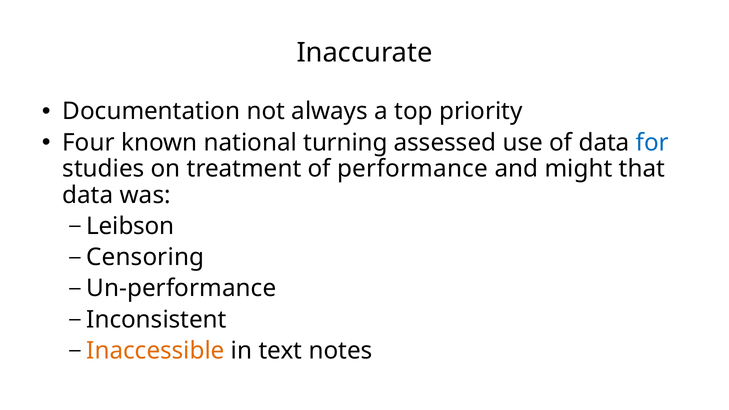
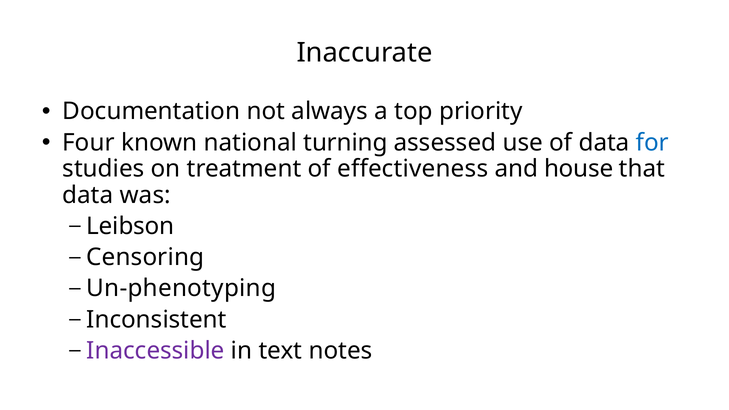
performance: performance -> effectiveness (413, 169)
might: might -> house (579, 169)
Un-performance: Un-performance -> Un-phenotyping (181, 288)
Inaccessible colour: orange -> purple (155, 351)
